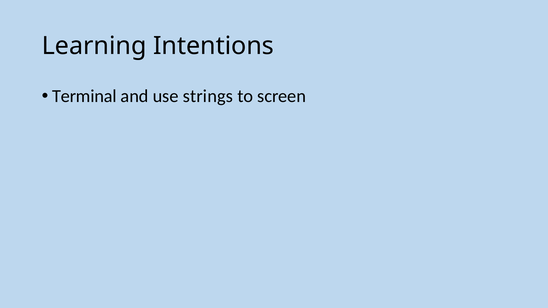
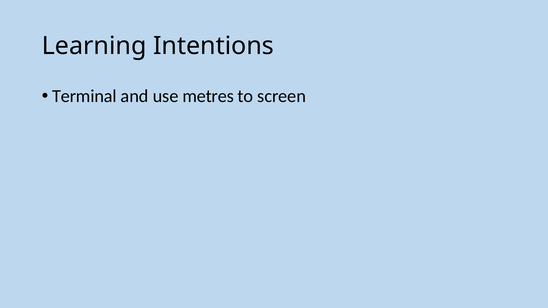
strings: strings -> metres (208, 96)
